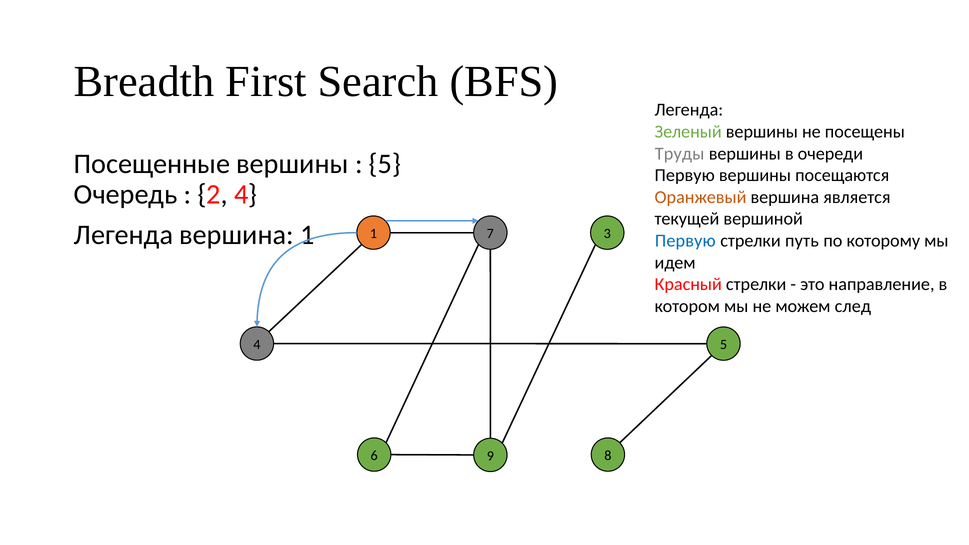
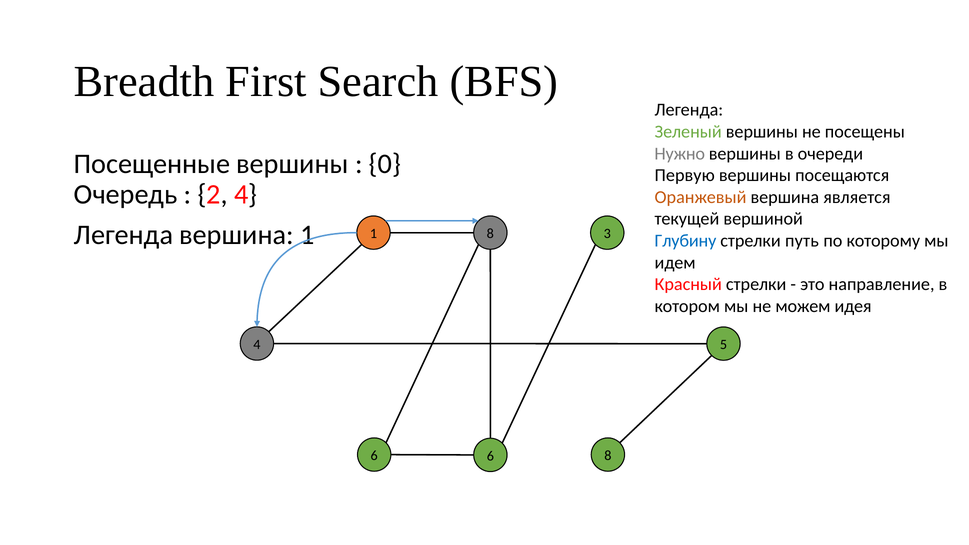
Труды: Труды -> Нужно (680, 154)
5: 5 -> 0 (385, 164)
1 7: 7 -> 8 (490, 234)
Первую: Первую -> Глубину (685, 241)
след: след -> идея (853, 306)
6 9: 9 -> 6 (490, 456)
